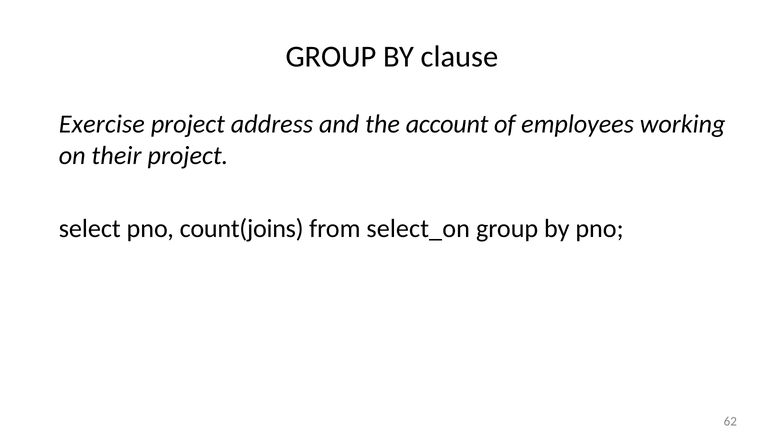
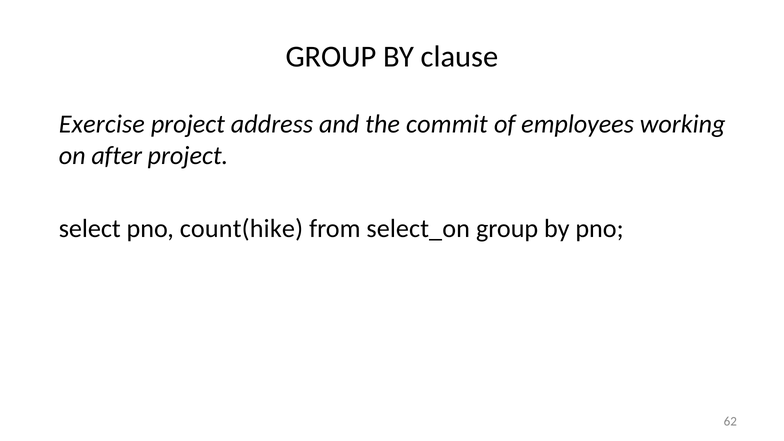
account: account -> commit (447, 124)
their: their -> after (117, 156)
count(joins: count(joins -> count(hike (241, 229)
